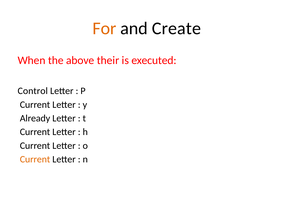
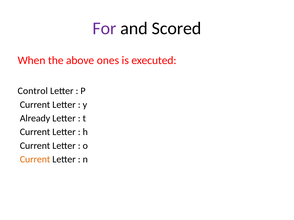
For colour: orange -> purple (104, 28)
Create: Create -> Scored (177, 28)
their: their -> ones (108, 61)
